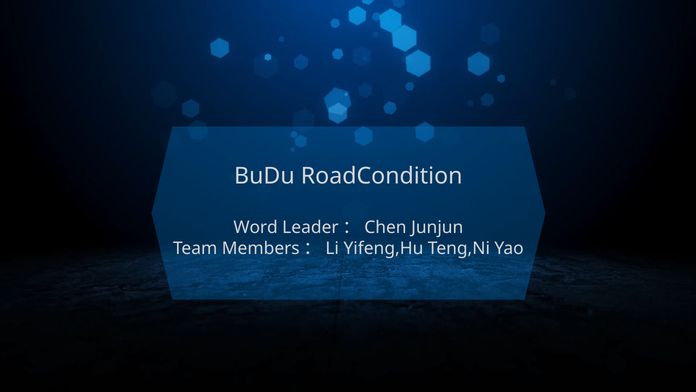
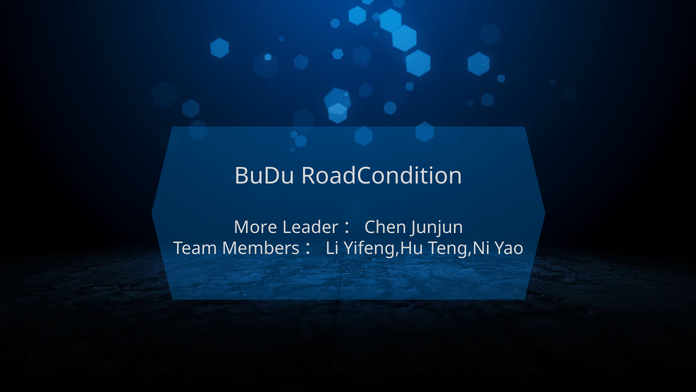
Word: Word -> More (255, 227)
